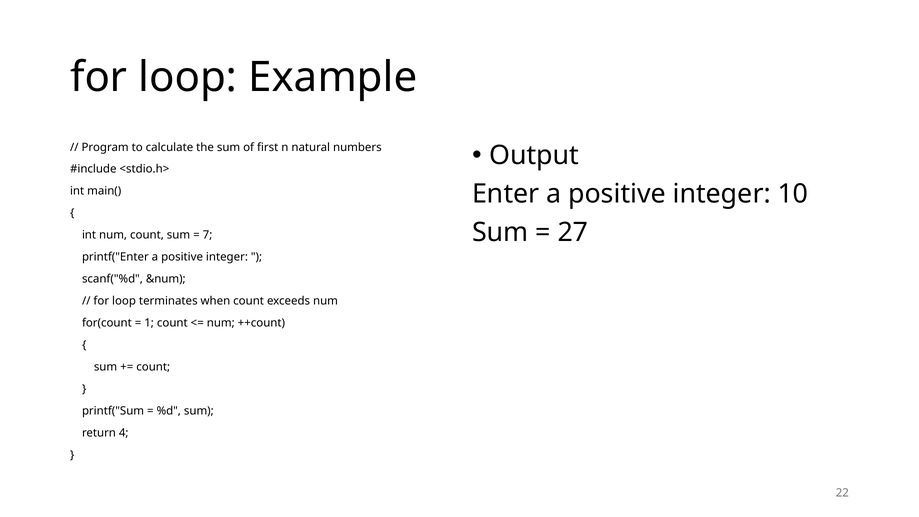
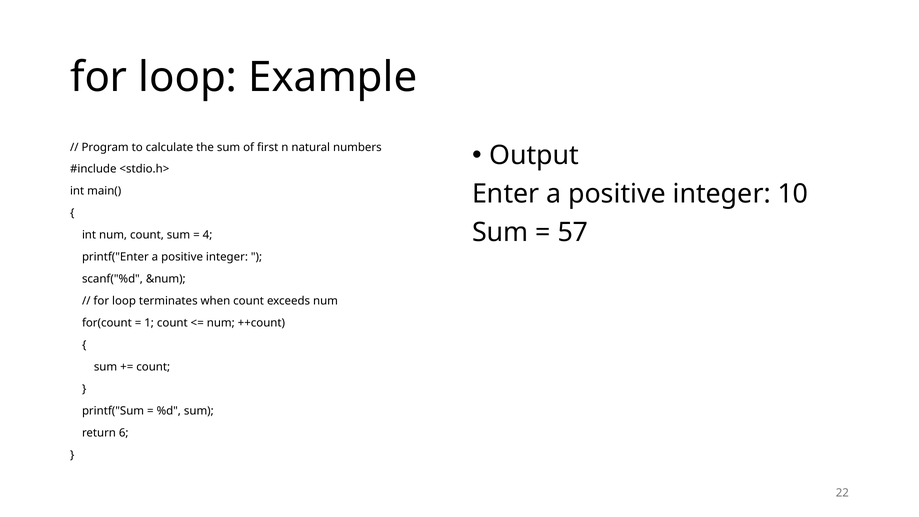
27: 27 -> 57 (573, 232)
7: 7 -> 4 (207, 235)
4: 4 -> 6 (124, 433)
